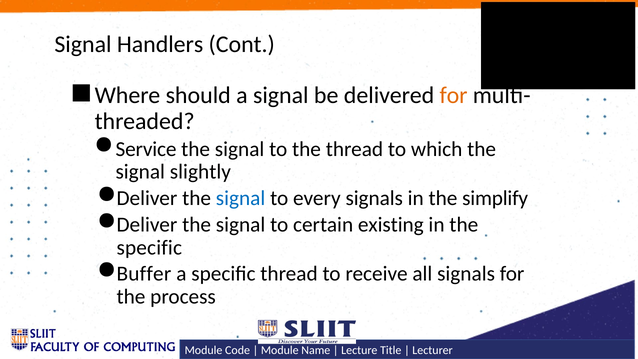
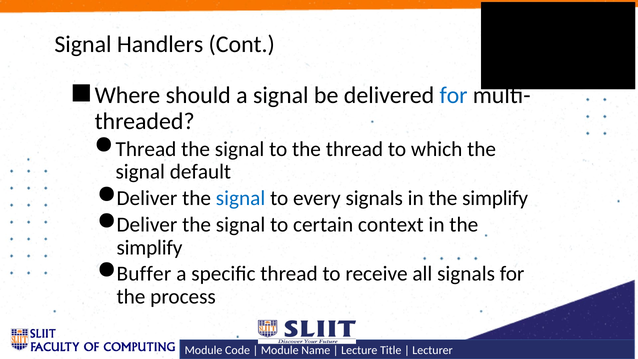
for colour: orange -> blue (454, 95)
Service: Service -> Thread (146, 149)
slightly: slightly -> default (200, 172)
existing: existing -> context (391, 225)
specific: specific -> simplify (149, 247)
